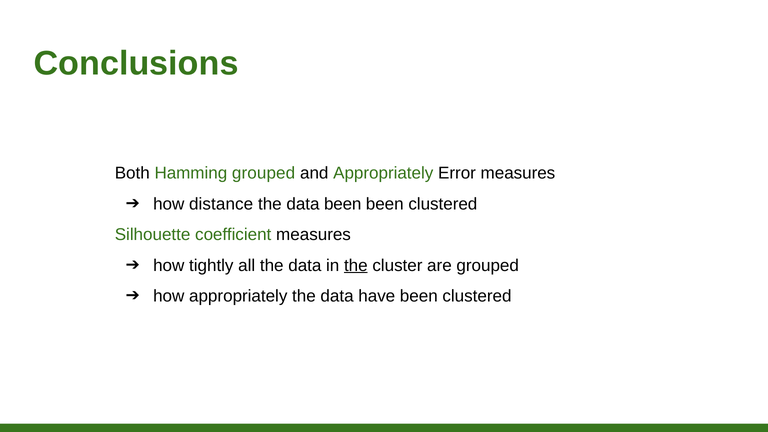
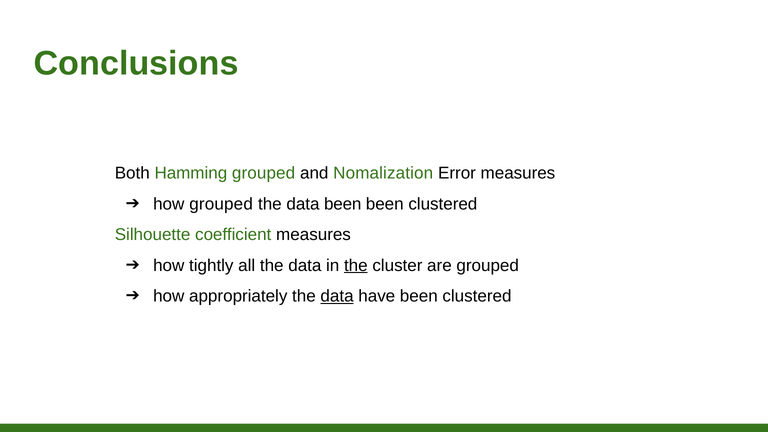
and Appropriately: Appropriately -> Nomalization (383, 173)
how distance: distance -> grouped (221, 204)
data underline: none -> present (337, 296)
